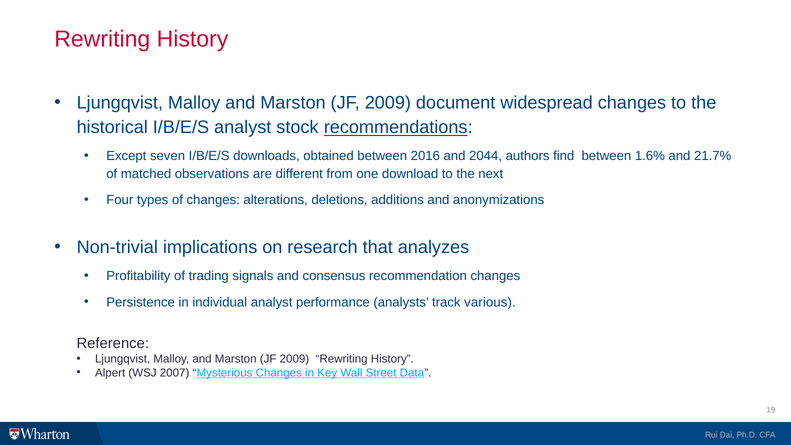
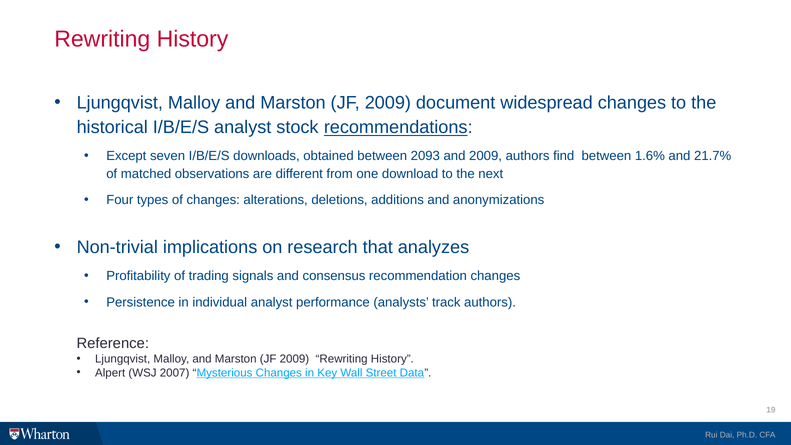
2016: 2016 -> 2093 (425, 156)
and 2044: 2044 -> 2009 (486, 156)
track various: various -> authors (490, 302)
